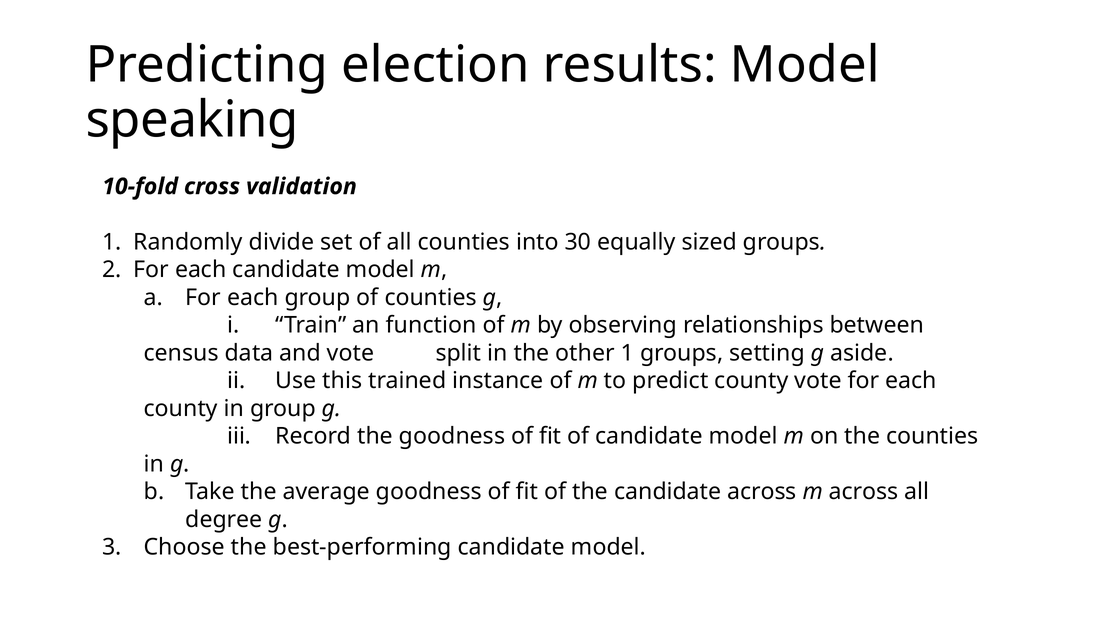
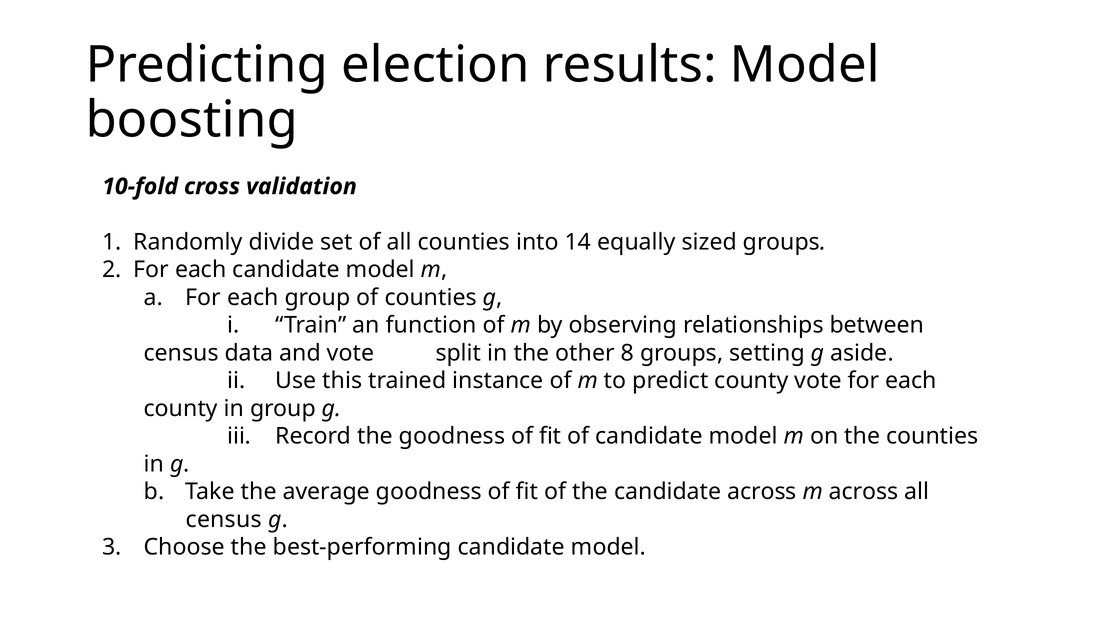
speaking: speaking -> boosting (192, 120)
30: 30 -> 14 (578, 242)
other 1: 1 -> 8 (627, 353)
degree: degree -> census (224, 520)
